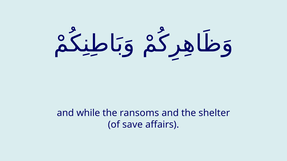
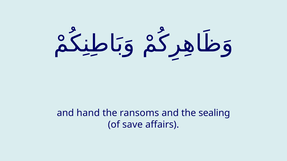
while: while -> hand (88, 113)
shelter: shelter -> sealing (214, 113)
